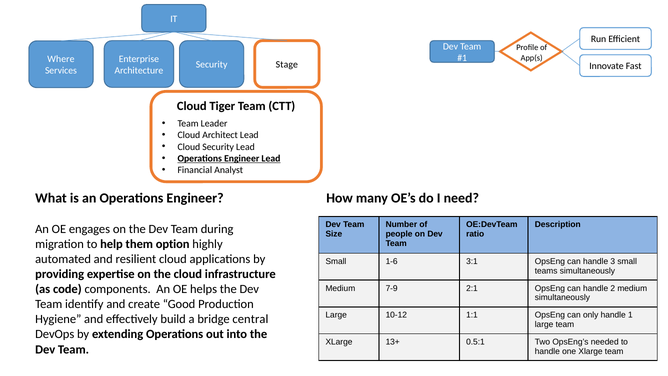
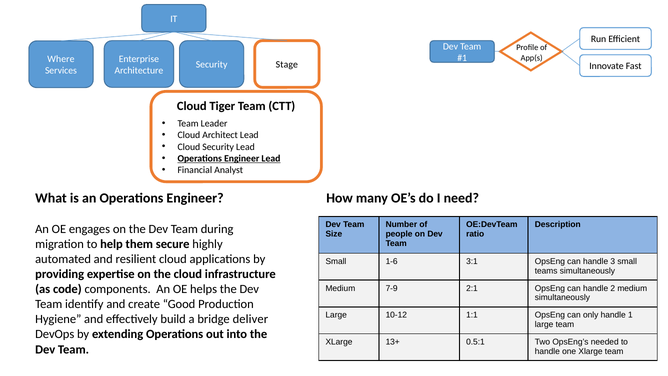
option: option -> secure (173, 244)
central: central -> deliver (250, 319)
